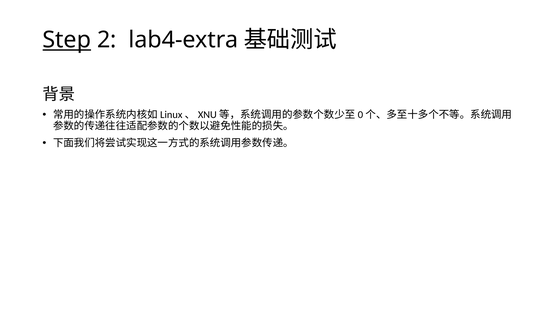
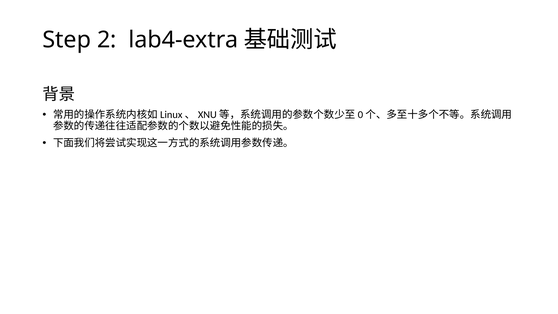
Step underline: present -> none (67, 40)
